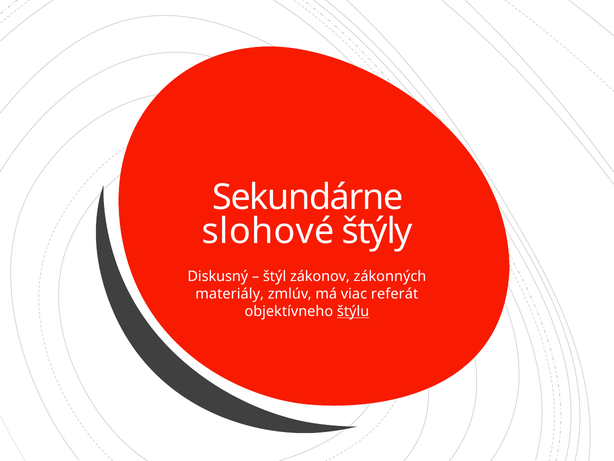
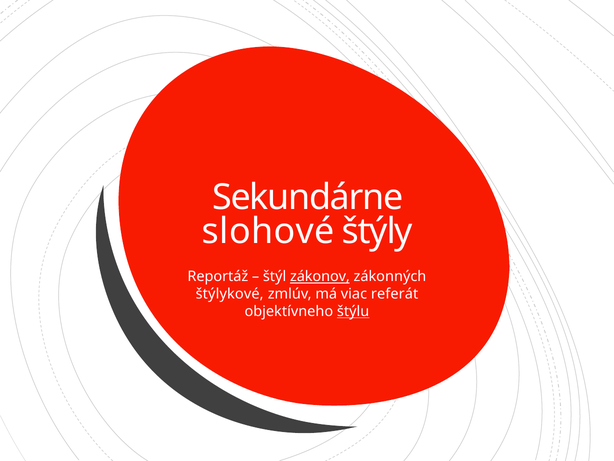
Diskusný: Diskusný -> Reportáž (218, 276)
zákonov underline: none -> present (320, 276)
materiály: materiály -> štýlykové (230, 294)
